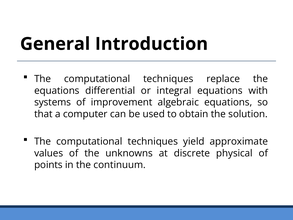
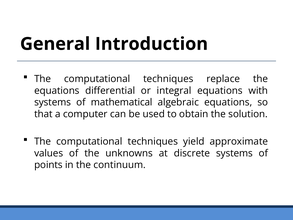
improvement: improvement -> mathematical (122, 102)
discrete physical: physical -> systems (234, 153)
